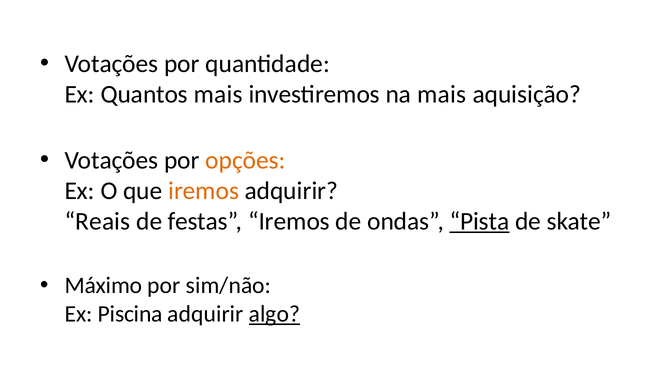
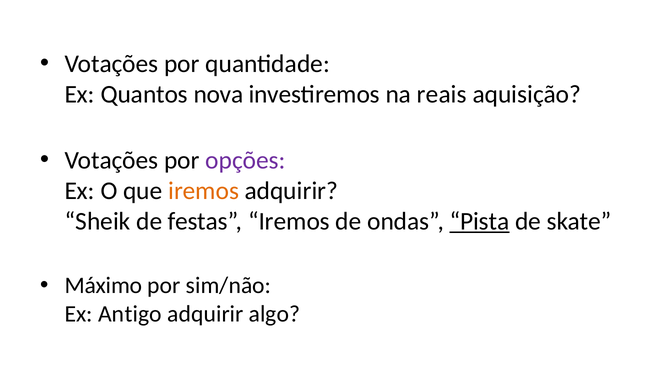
Quantos mais: mais -> nova (218, 94)
na mais: mais -> reais (442, 94)
opções colour: orange -> purple (245, 160)
Reais: Reais -> Sheik (98, 221)
Piscina: Piscina -> Antigo (130, 314)
algo underline: present -> none (274, 314)
